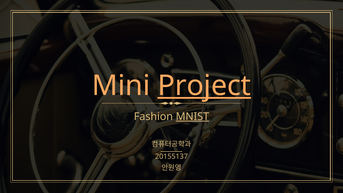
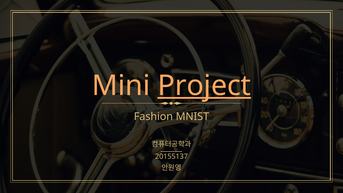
MNIST underline: present -> none (192, 116)
